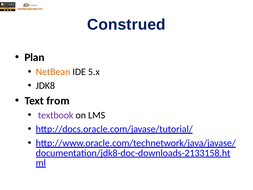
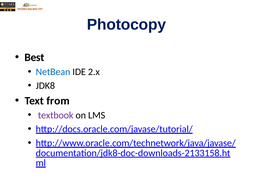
Construed: Construed -> Photocopy (126, 24)
Plan: Plan -> Best (34, 57)
NetBean colour: orange -> blue (53, 72)
5.x: 5.x -> 2.x (94, 72)
